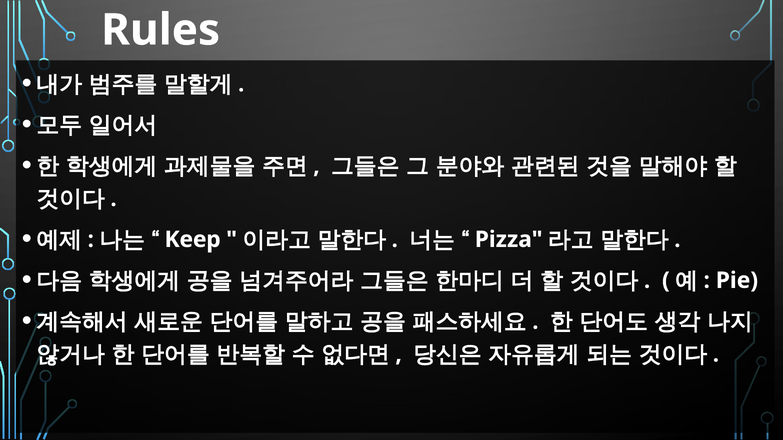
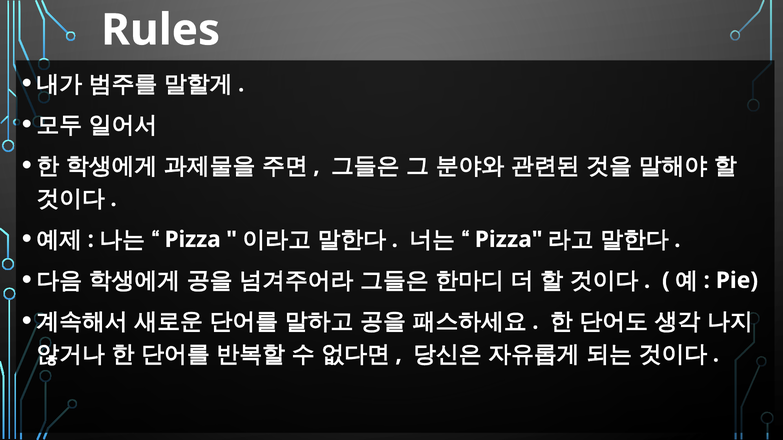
Keep: Keep -> Pizza (193, 240)
